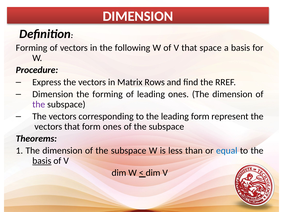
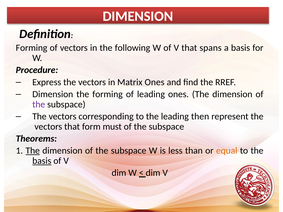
space: space -> spans (211, 48)
Matrix Rows: Rows -> Ones (155, 82)
leading form: form -> then (200, 117)
form ones: ones -> must (112, 127)
The underline: none -> present (33, 151)
equal colour: blue -> orange (227, 151)
